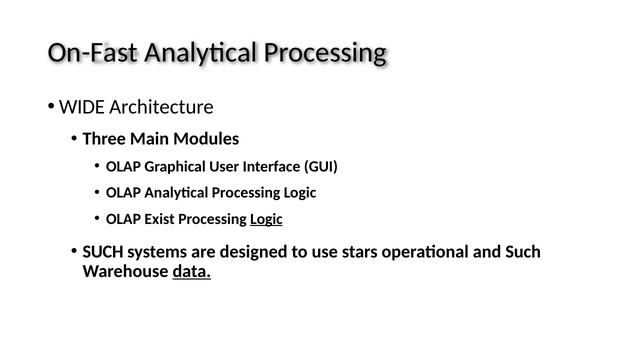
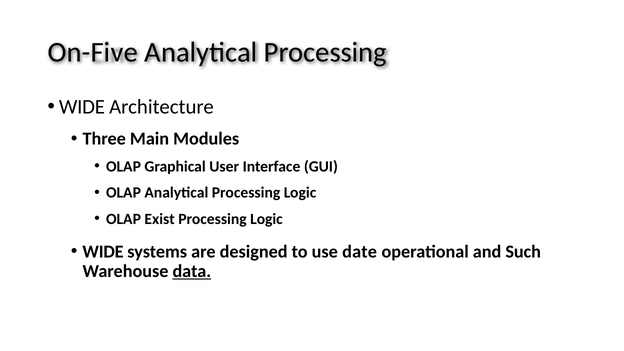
On-Fast: On-Fast -> On-Five (93, 52)
Logic underline: present -> none (266, 219)
SUCH: SUCH -> WIDE (103, 252)
stars: stars -> date (360, 252)
